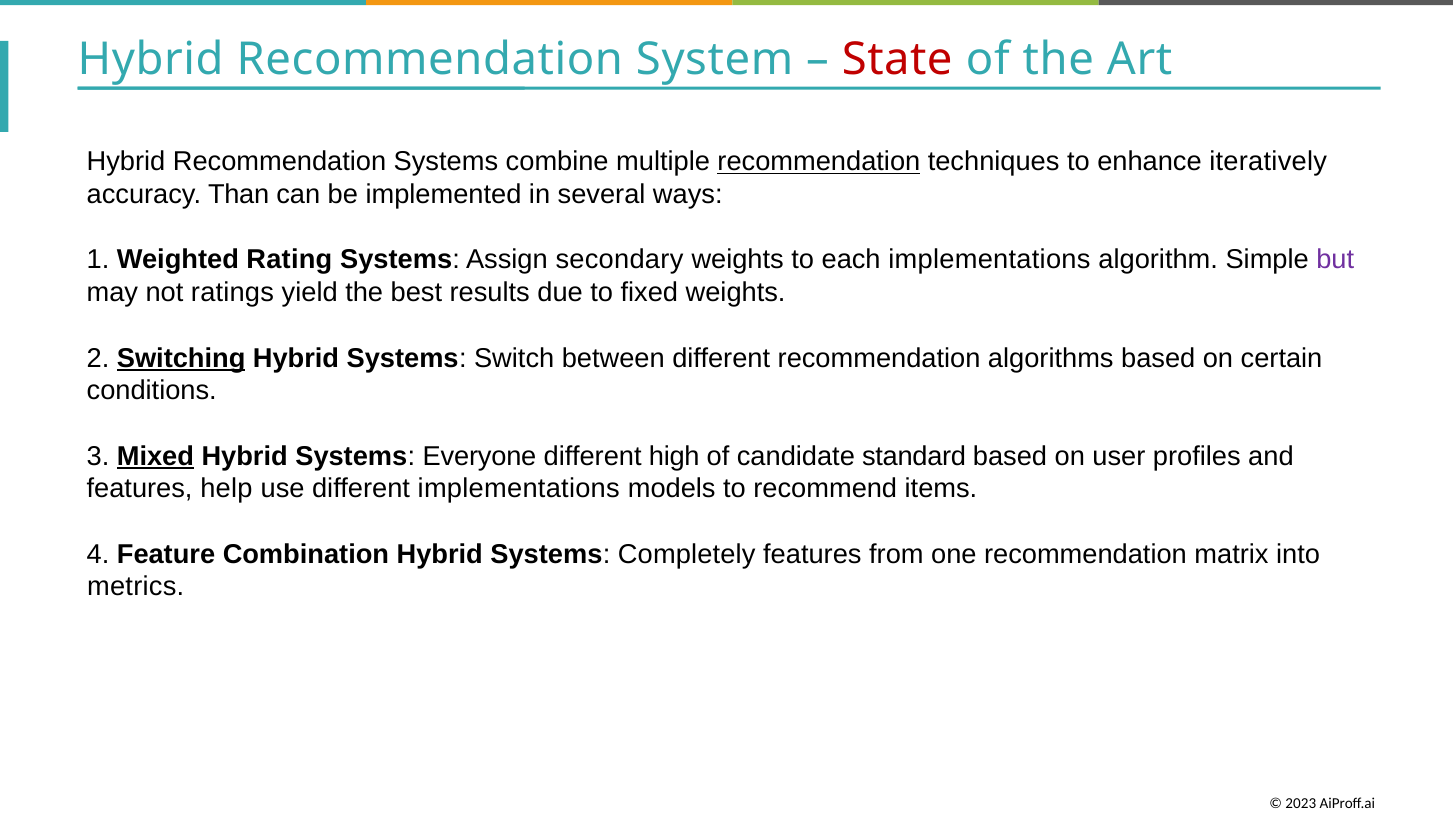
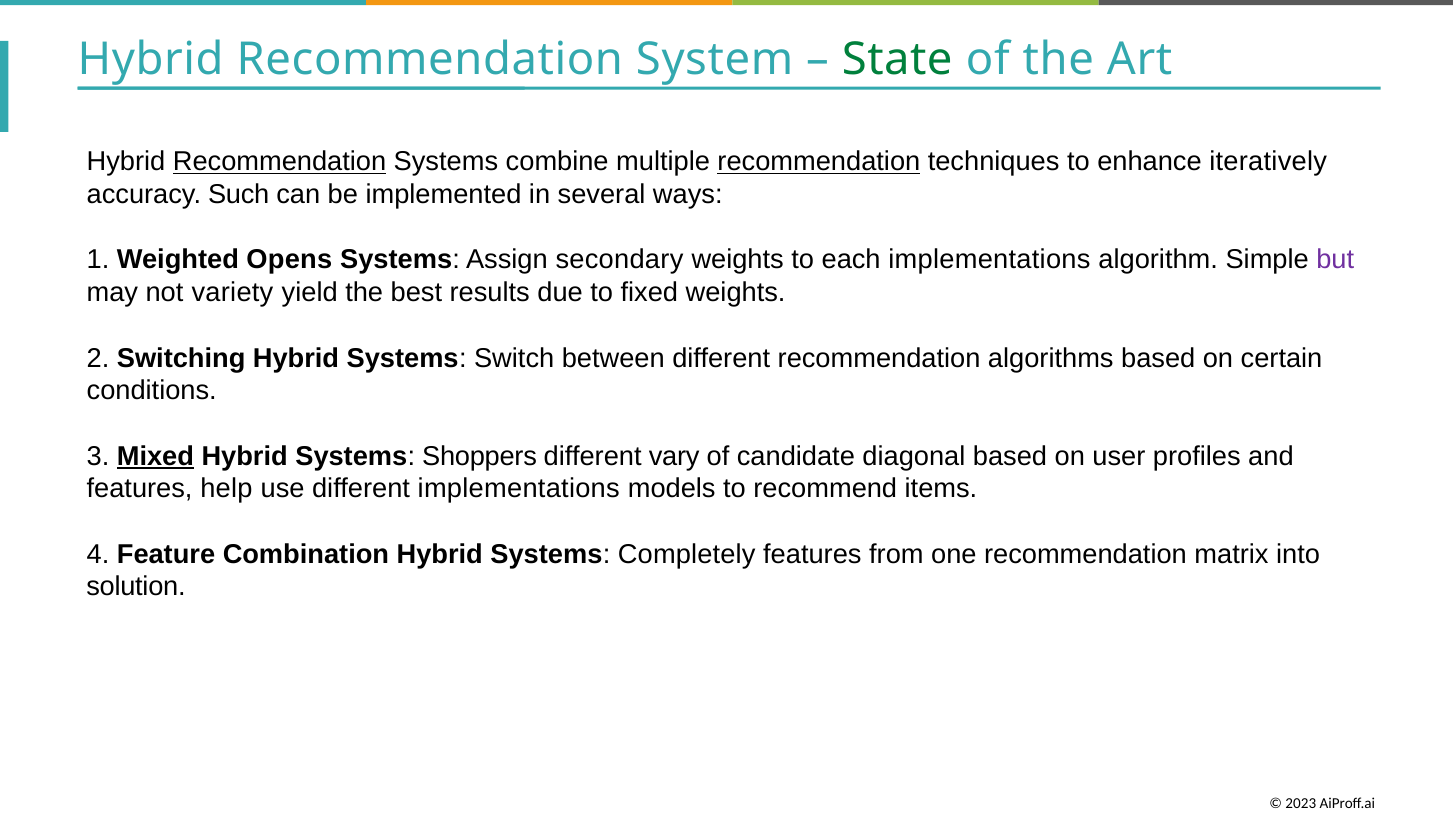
State colour: red -> green (897, 59)
Recommendation underline: none -> present (280, 162)
Than: Than -> Such (239, 195)
Rating: Rating -> Opens (289, 260)
ratings: ratings -> variety (232, 293)
Switching underline: present -> none (181, 358)
Everyone: Everyone -> Shoppers (480, 456)
high: high -> vary (674, 456)
standard: standard -> diagonal (914, 456)
metrics: metrics -> solution (136, 587)
